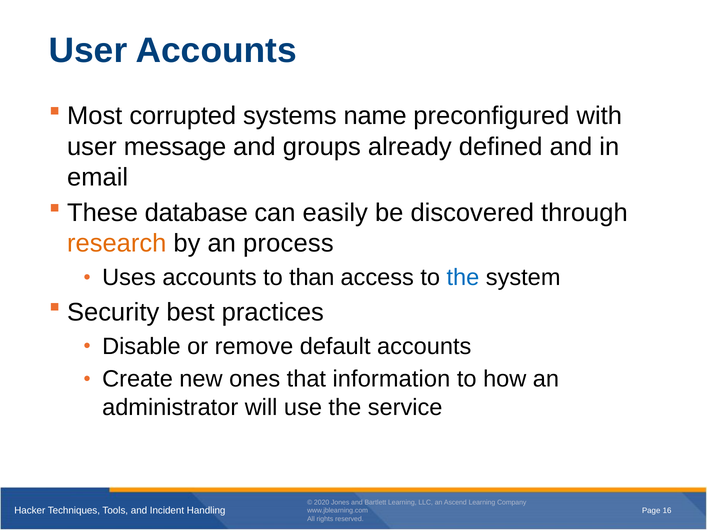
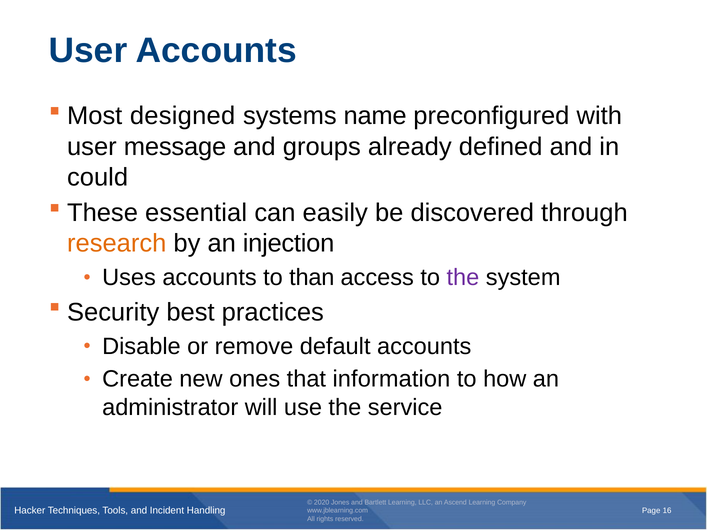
corrupted: corrupted -> designed (183, 116)
email: email -> could (98, 177)
database: database -> essential (196, 213)
process: process -> injection (289, 244)
the colour: blue -> purple (463, 278)
